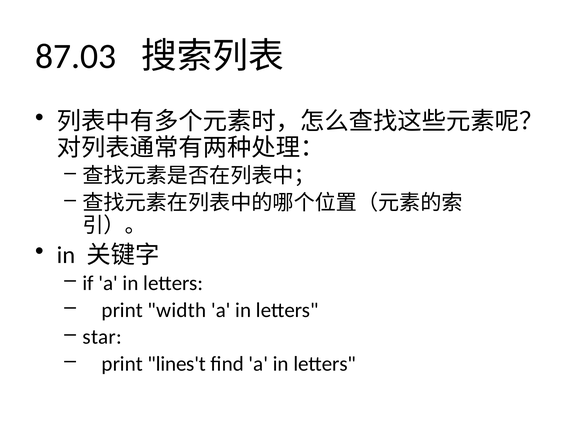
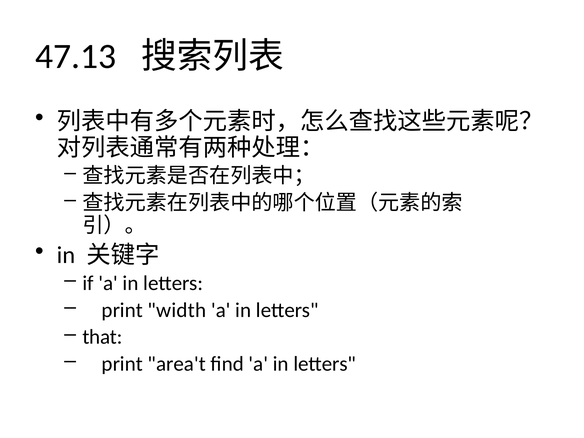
87.03: 87.03 -> 47.13 (76, 57)
star: star -> that (102, 337)
lines't: lines't -> area't (177, 364)
